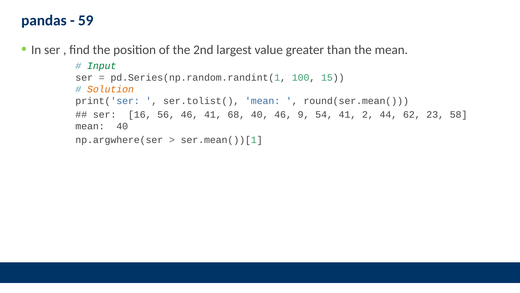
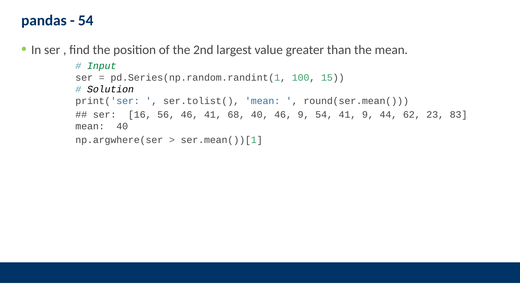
59: 59 -> 54 (86, 21)
Solution colour: orange -> black (111, 89)
41 2: 2 -> 9 (368, 114)
58: 58 -> 83 (459, 114)
